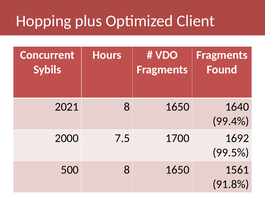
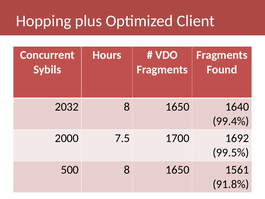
2021: 2021 -> 2032 (67, 107)
